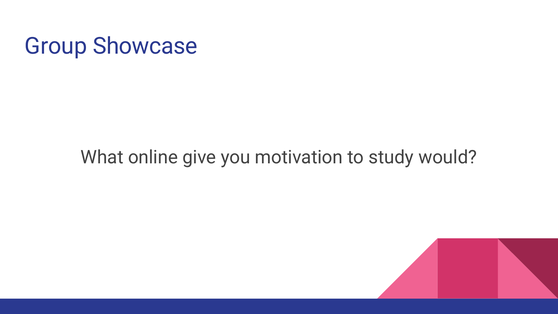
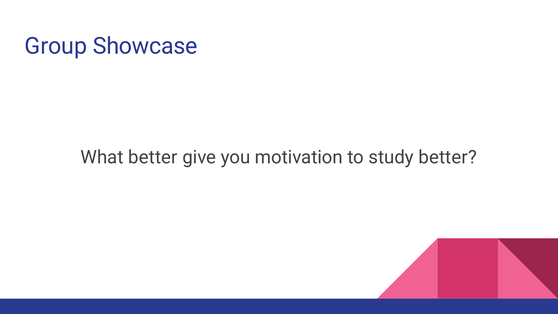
What online: online -> better (153, 157)
study would: would -> better (448, 157)
